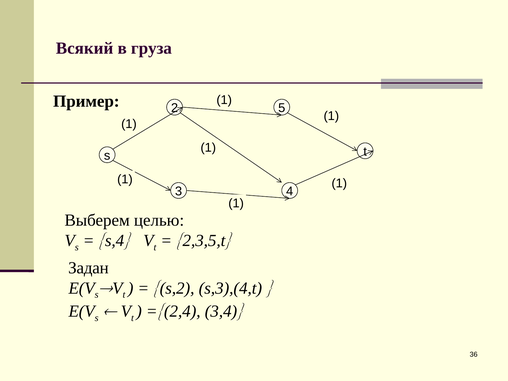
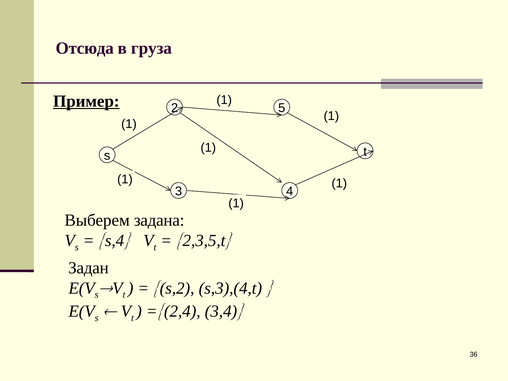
Всякий: Всякий -> Отсюда (85, 48)
Пример underline: none -> present (86, 101)
целью: целью -> задана (159, 220)
